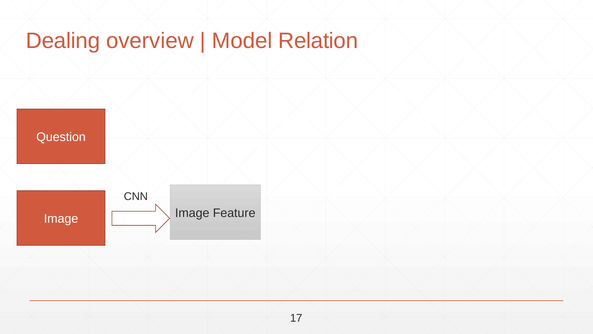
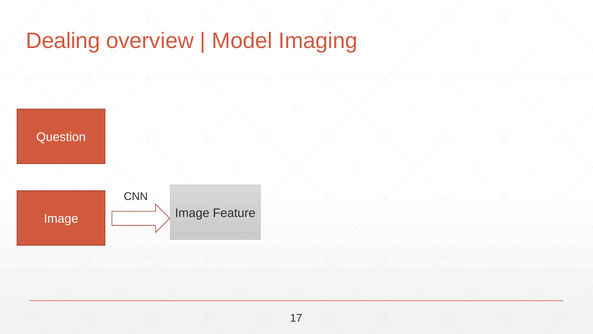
Relation: Relation -> Imaging (318, 41)
